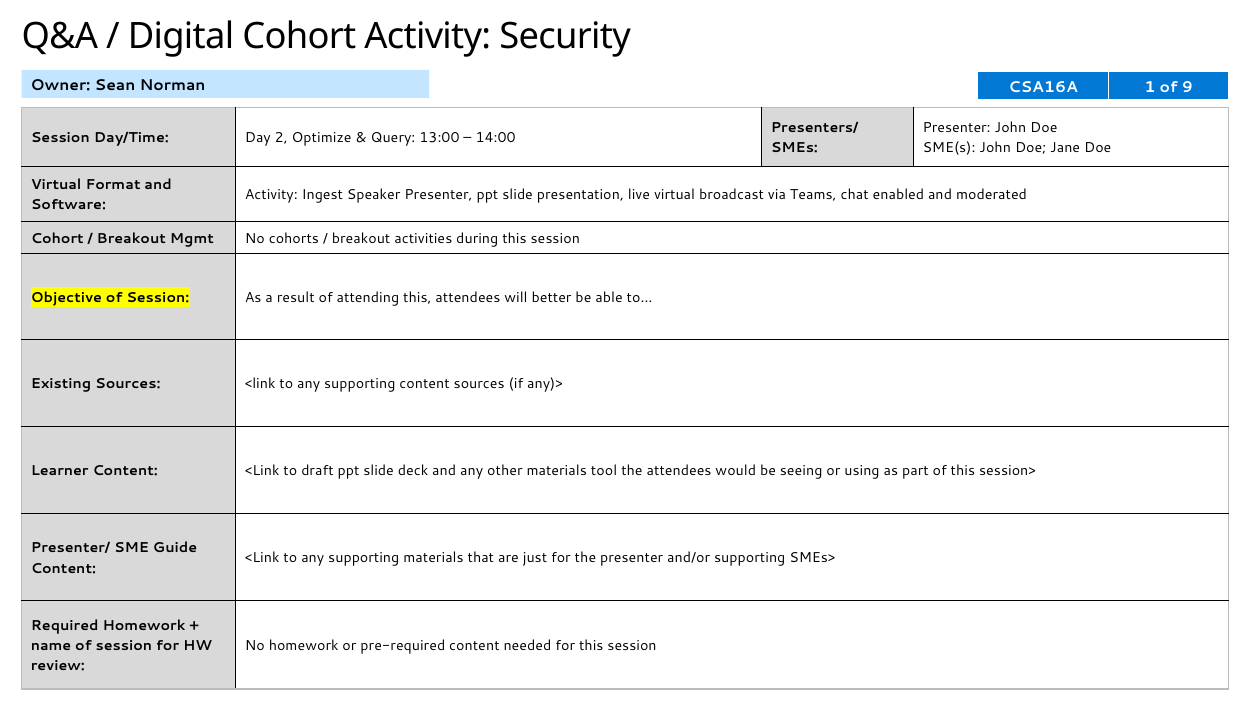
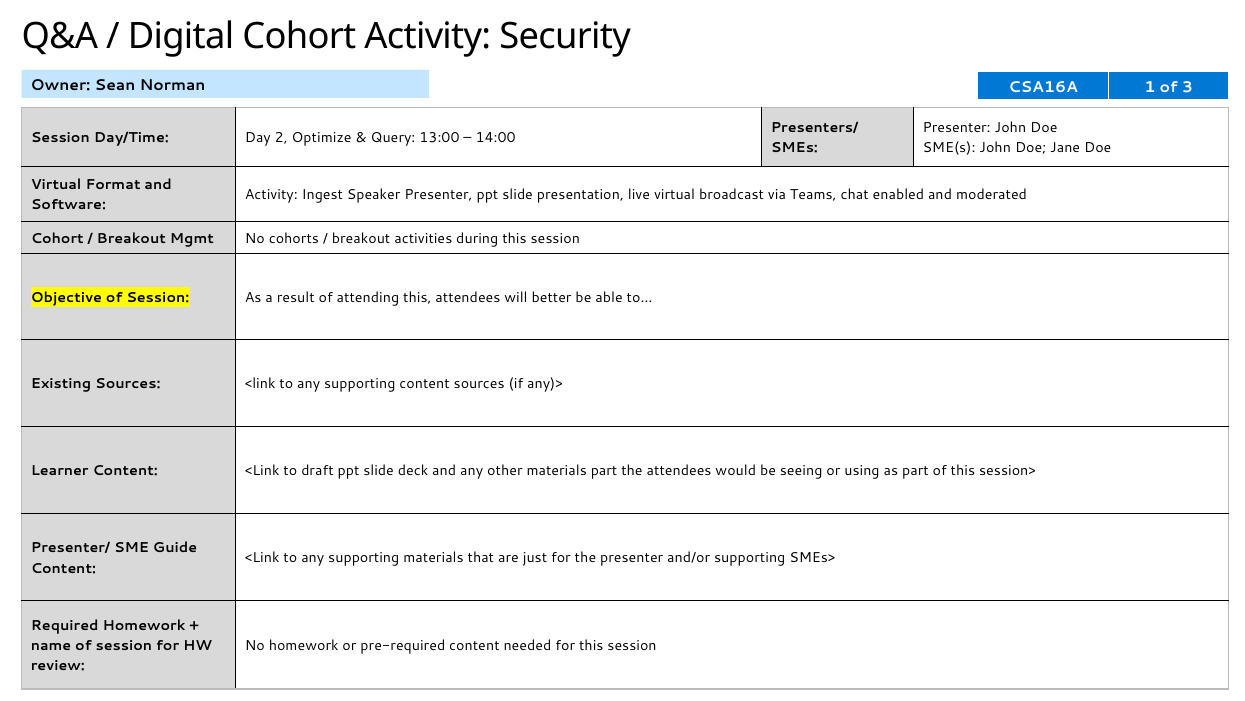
9: 9 -> 3 (1187, 88)
materials tool: tool -> part (604, 471)
